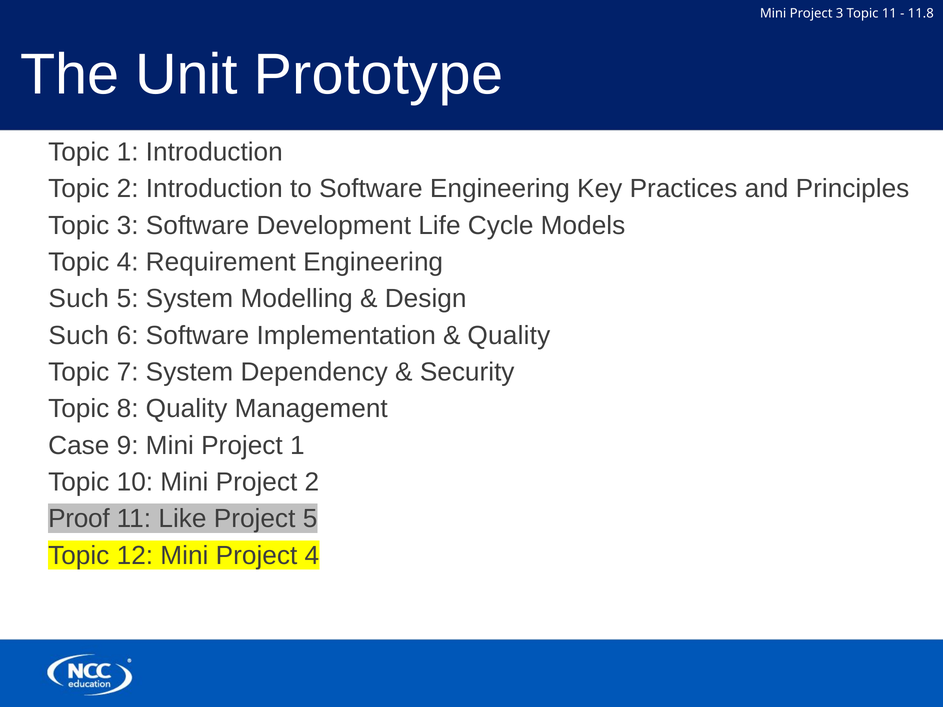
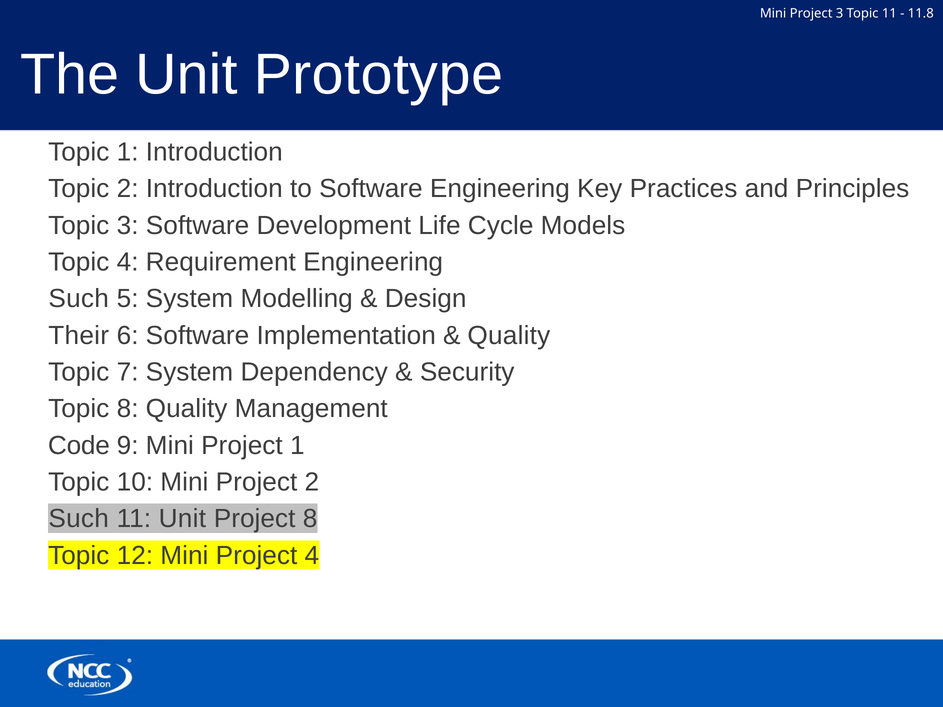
Such: Such -> Their (79, 336)
Case: Case -> Code (79, 446)
Proof: Proof -> Such (79, 519)
11 Like: Like -> Unit (182, 519)
Project 5: 5 -> 8 (310, 519)
